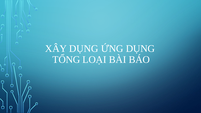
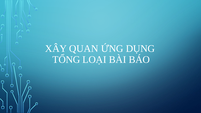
XÂY DỤNG: DỤNG -> QUAN (84, 49)
